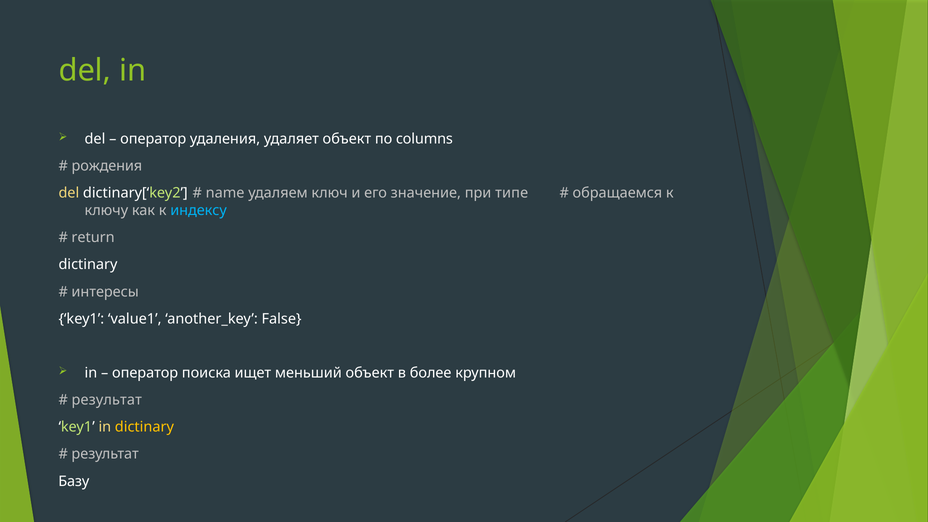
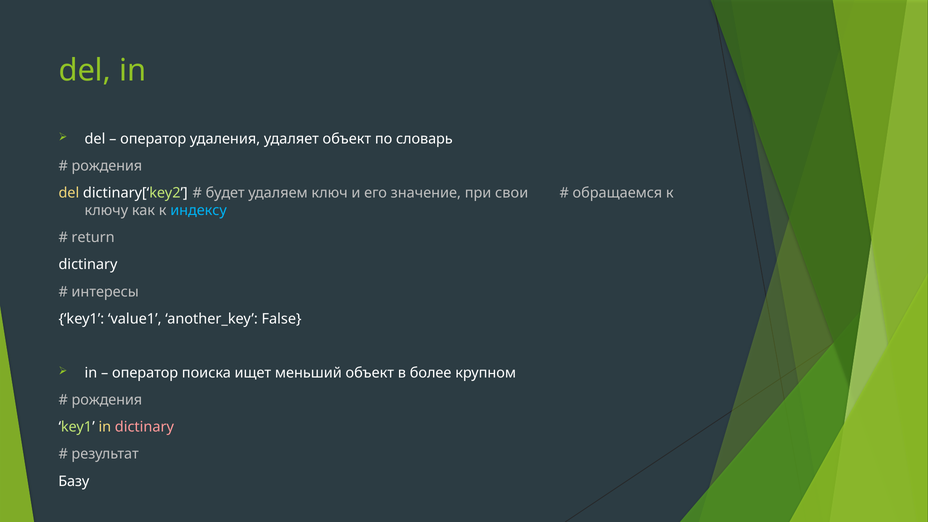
columns: columns -> словарь (424, 139)
name: name -> будет (225, 193)
типе: типе -> свои (512, 193)
результат: результат -> рождения (107, 400)
dictinary colour: yellow -> pink (144, 427)
